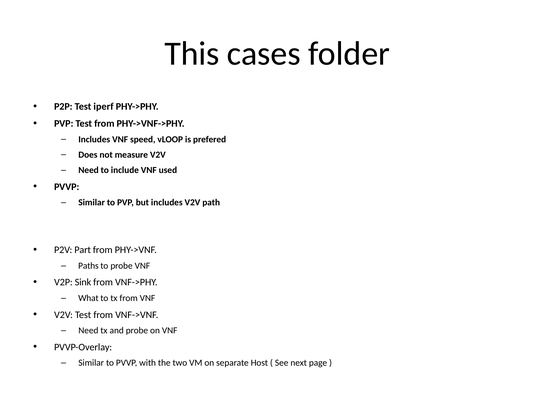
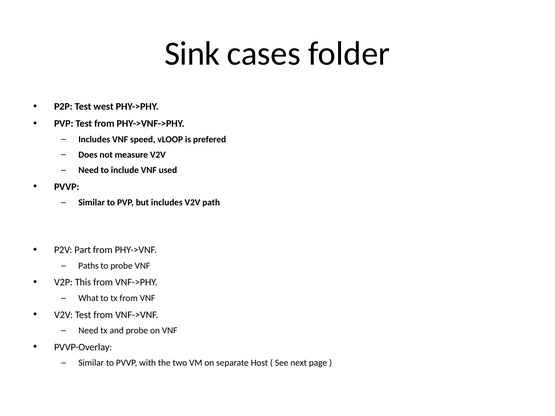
This: This -> Sink (192, 54)
iperf: iperf -> west (104, 107)
Sink: Sink -> This (83, 283)
